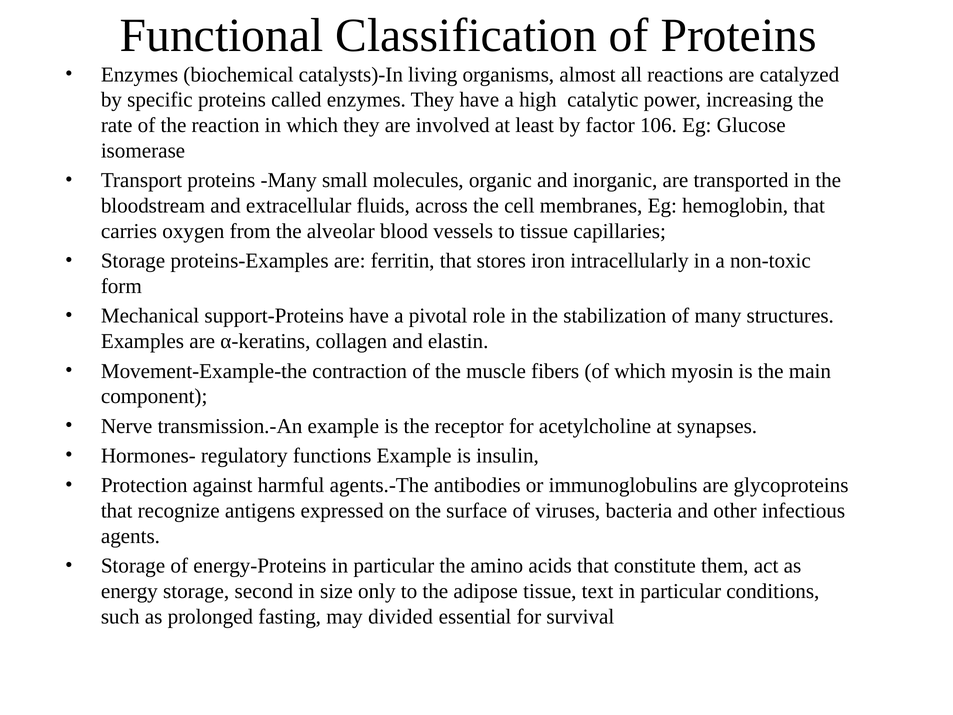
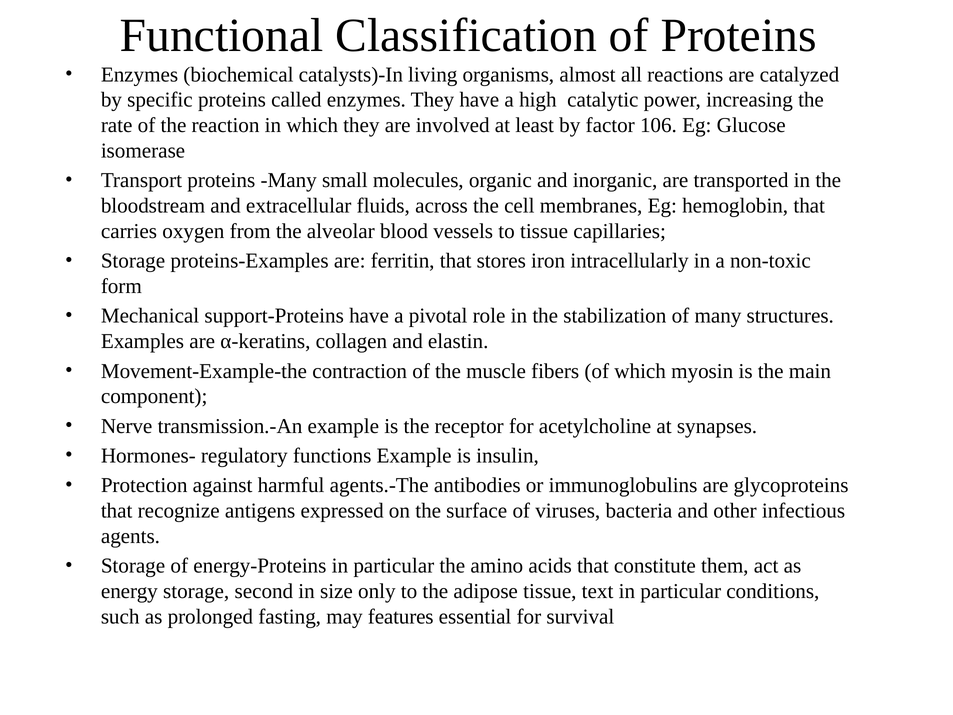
divided: divided -> features (401, 616)
